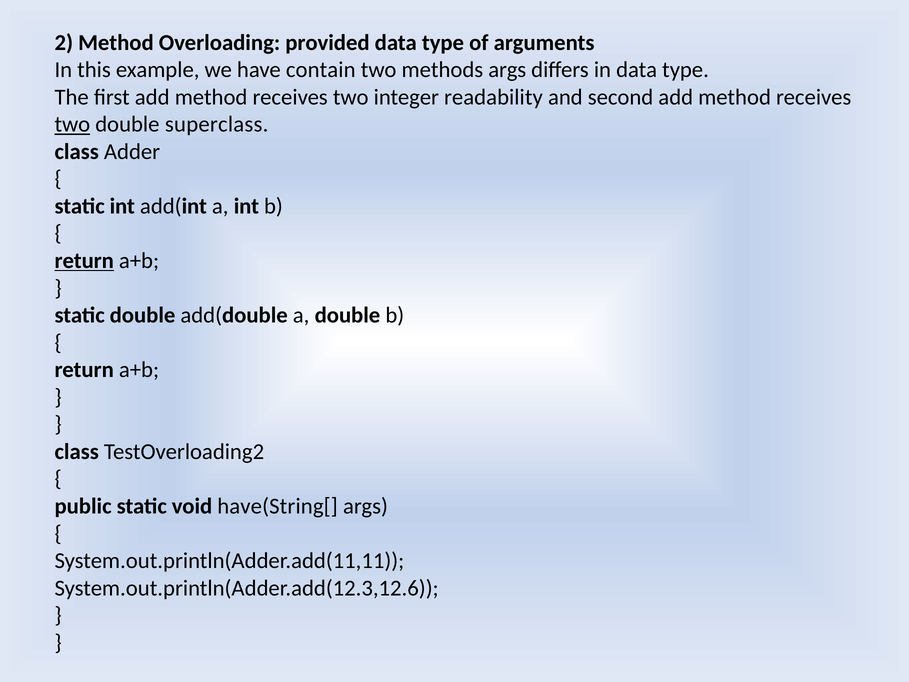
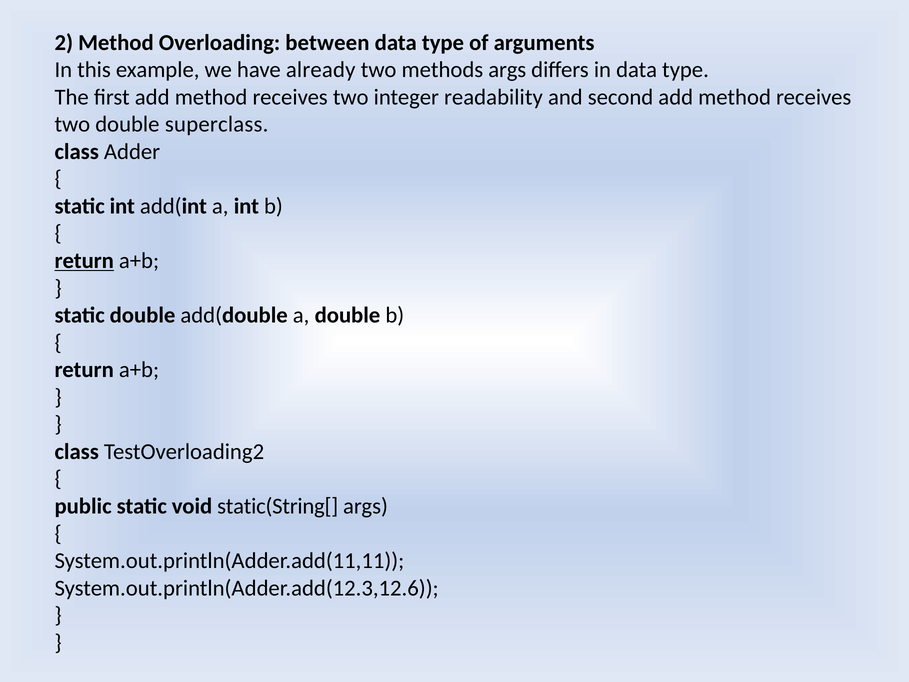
provided: provided -> between (327, 42)
contain: contain -> already (321, 70)
two underline: present -> none (72, 124)
have(String[: have(String[ -> static(String[ (278, 506)
